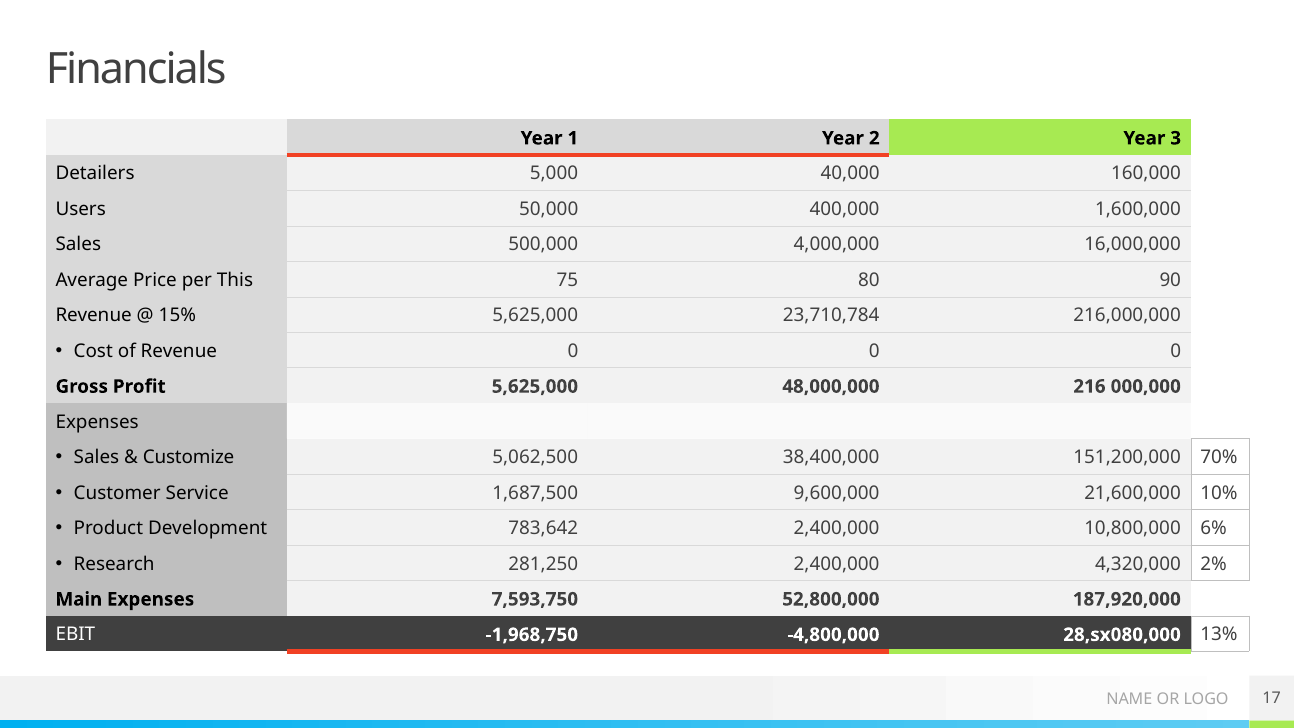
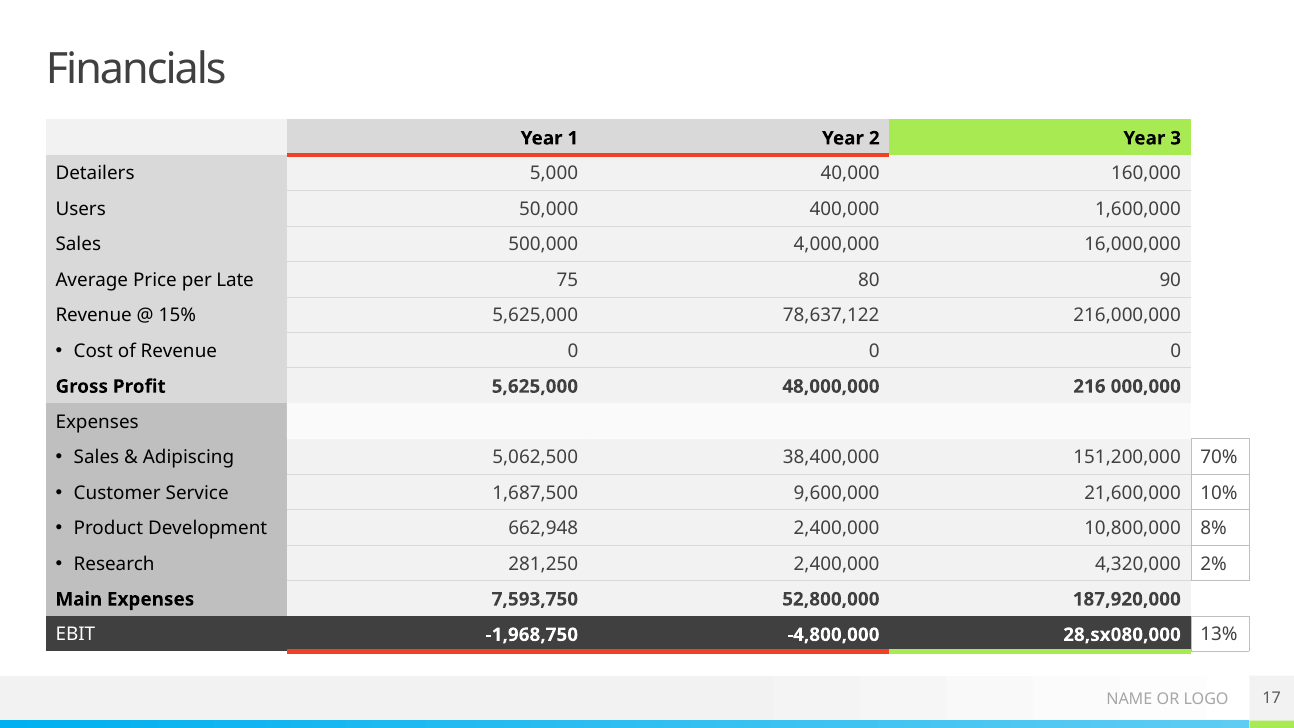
This: This -> Late (235, 280)
23,710,784: 23,710,784 -> 78,637,122 (831, 316)
Customize: Customize -> Adipiscing (189, 457)
783,642: 783,642 -> 662,948 (543, 528)
6%: 6% -> 8% (1214, 528)
